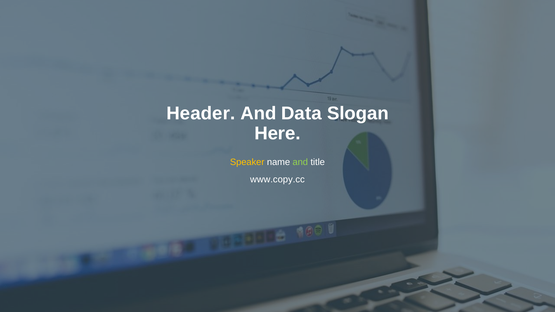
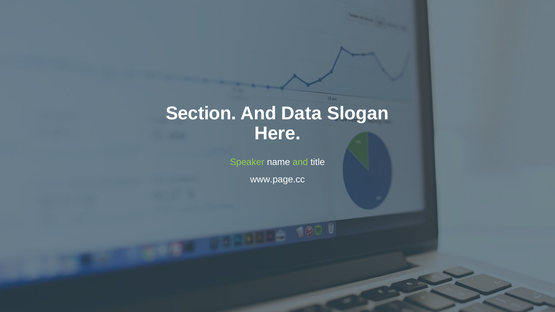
Header: Header -> Section (201, 113)
Speaker colour: yellow -> light green (247, 162)
www.copy.cc: www.copy.cc -> www.page.cc (277, 180)
